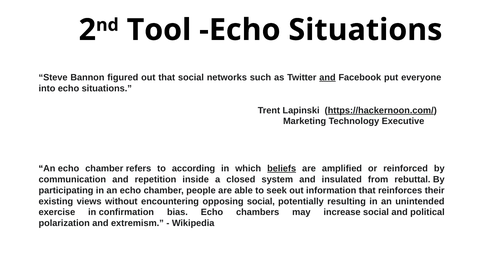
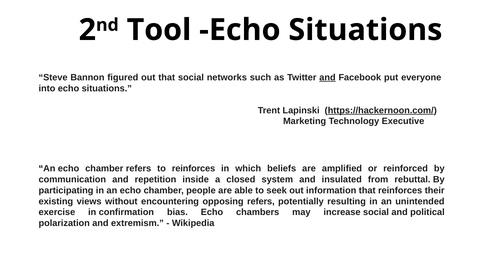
to according: according -> reinforces (194, 168)
beliefs underline: present -> none (282, 168)
opposing social: social -> refers (261, 201)
